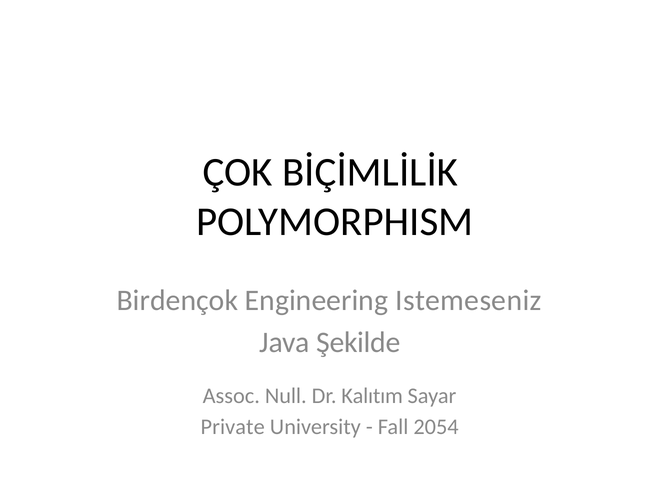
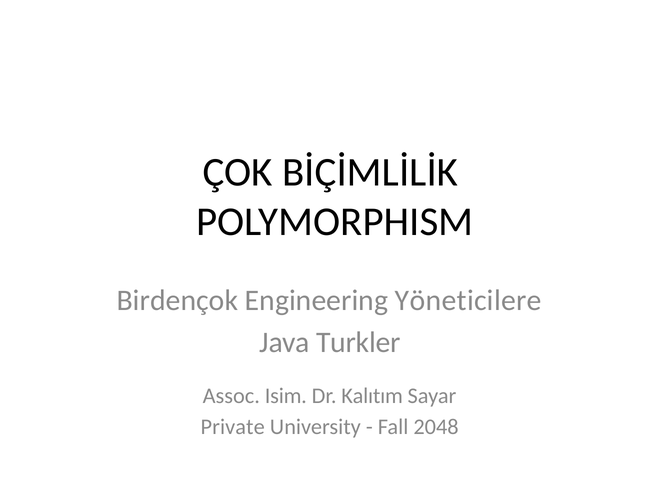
Istemeseniz: Istemeseniz -> Yöneticilere (468, 301)
Şekilde: Şekilde -> Turkler (358, 343)
Null: Null -> Isim (286, 396)
2054: 2054 -> 2048 (436, 427)
